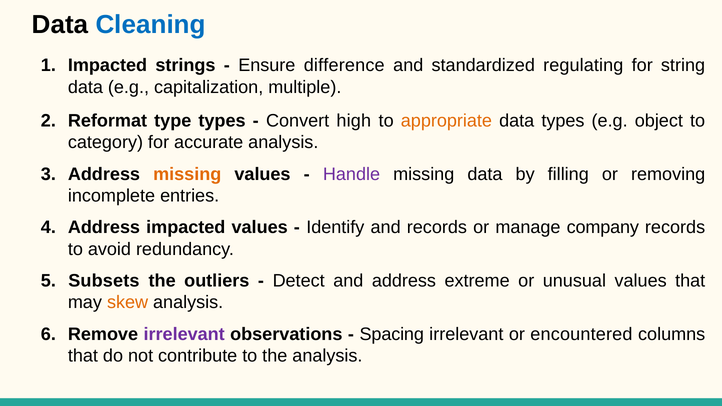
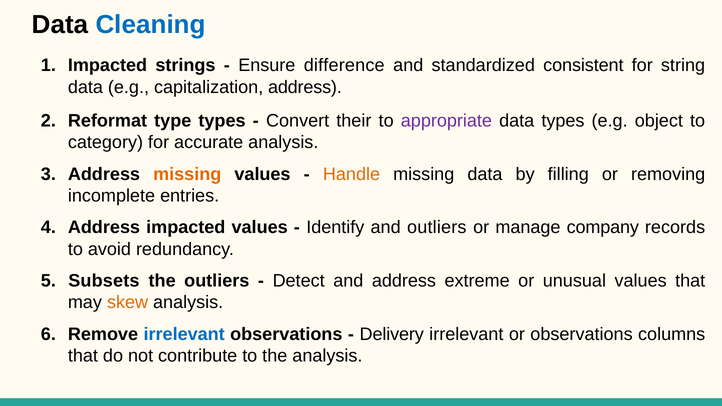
regulating: regulating -> consistent (583, 65)
capitalization multiple: multiple -> address (305, 87)
high: high -> their (354, 121)
appropriate colour: orange -> purple (446, 121)
Handle colour: purple -> orange (352, 174)
and records: records -> outliers (437, 227)
irrelevant colour: purple -> blue (184, 334)
Spacing: Spacing -> Delivery (392, 334)
or encountered: encountered -> observations (582, 334)
